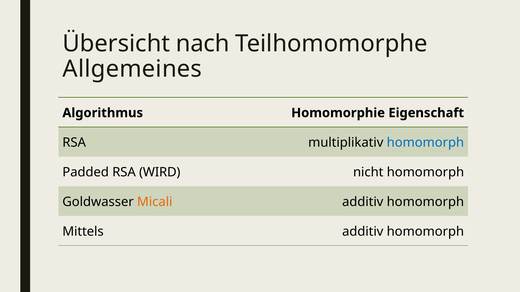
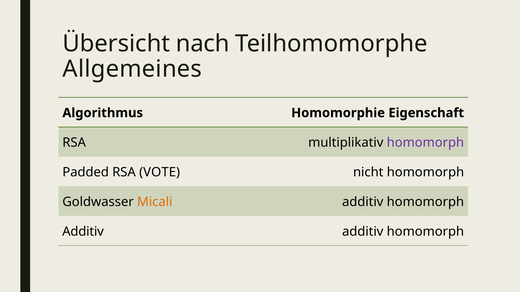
homomorph colour: blue -> purple (425, 143)
WIRD: WIRD -> VOTE (160, 172)
Mittels: Mittels -> Additiv (83, 232)
